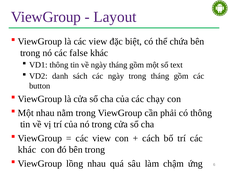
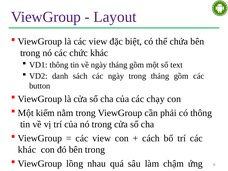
false: false -> chức (79, 53)
Một nhau: nhau -> kiếm (45, 113)
